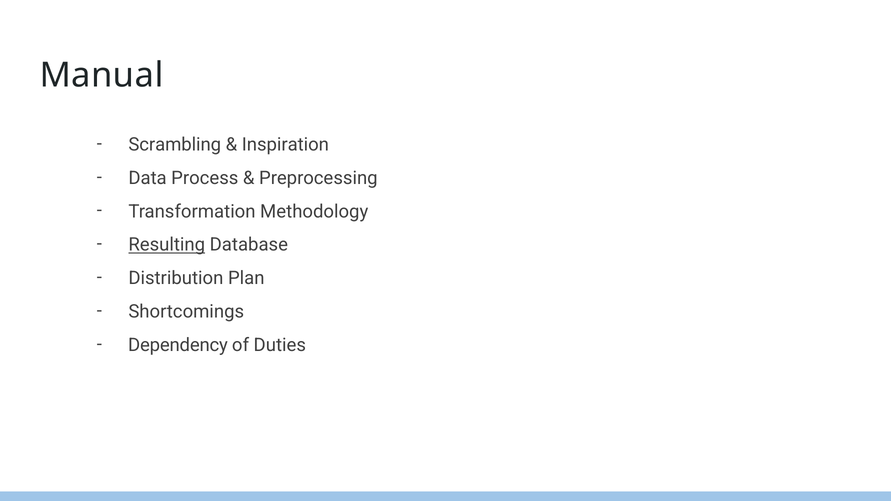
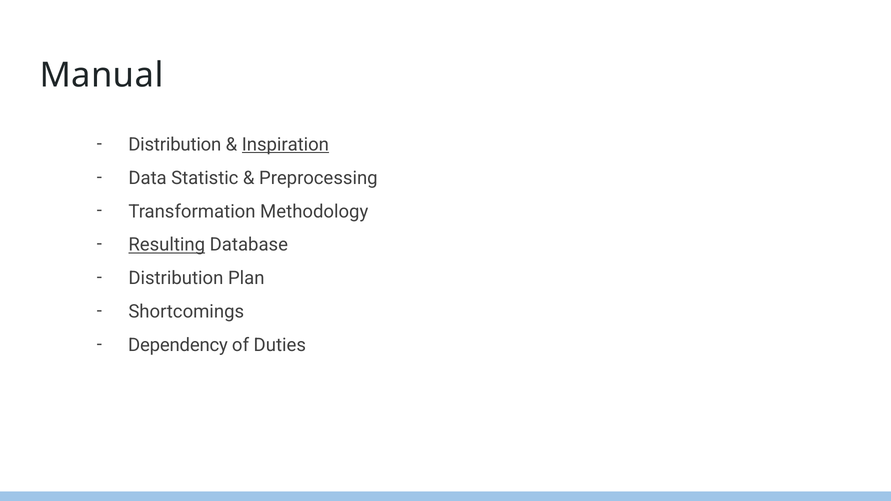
Scrambling: Scrambling -> Distribution (175, 145)
Inspiration underline: none -> present (285, 145)
Process: Process -> Statistic (205, 178)
